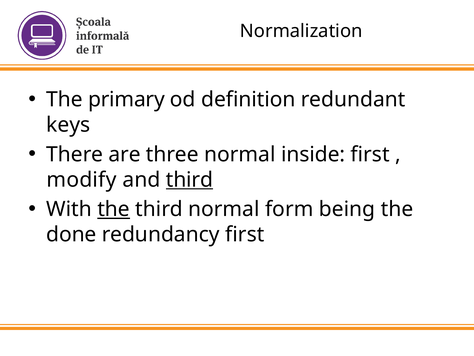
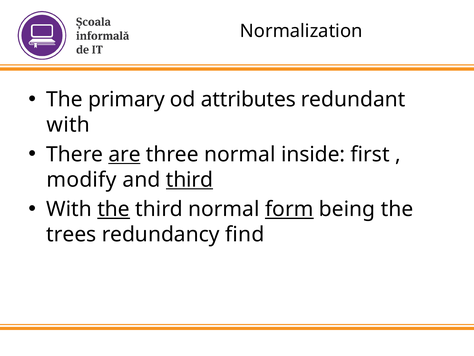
definition: definition -> attributes (248, 99)
keys: keys -> with (68, 125)
are underline: none -> present (125, 154)
form underline: none -> present (289, 209)
done: done -> trees (71, 234)
redundancy first: first -> find (245, 234)
